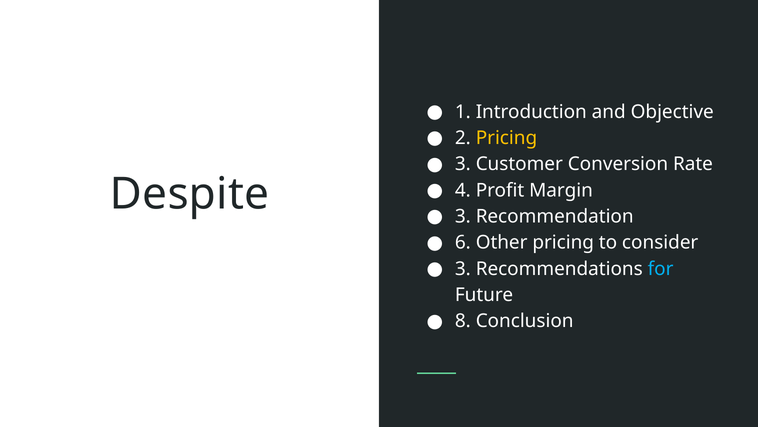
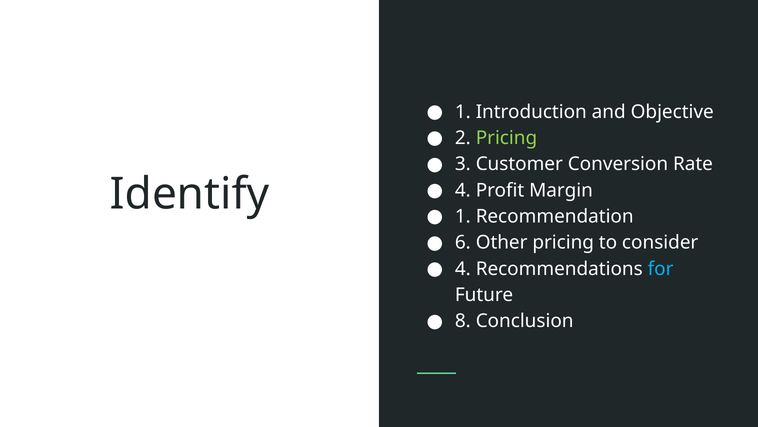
Pricing colour: yellow -> light green (506, 138)
Despite: Despite -> Identify (190, 194)
3: 3 -> 1 (463, 216)
3: 3 -> 4 (463, 268)
